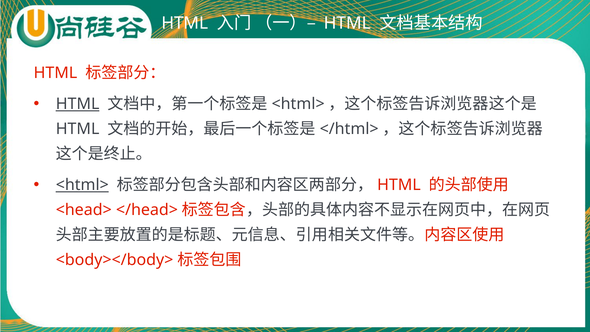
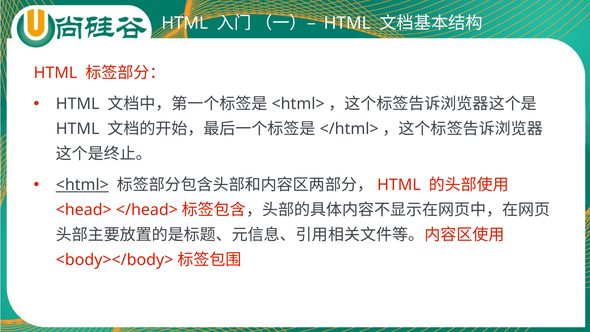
HTML underline: present -> none (78, 104)
